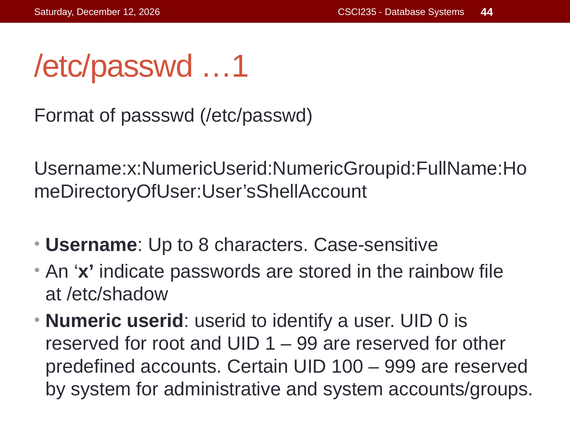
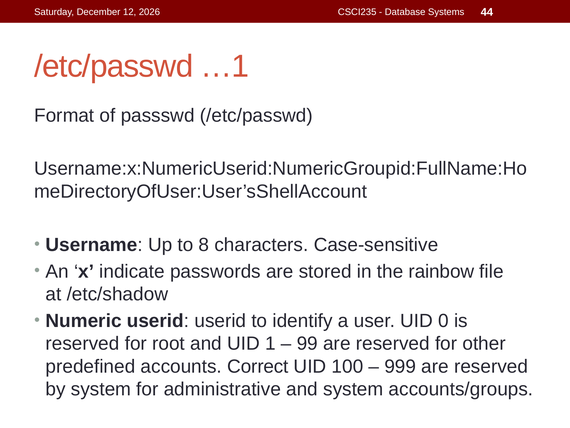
Certain: Certain -> Correct (258, 366)
